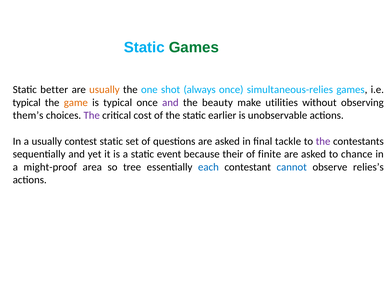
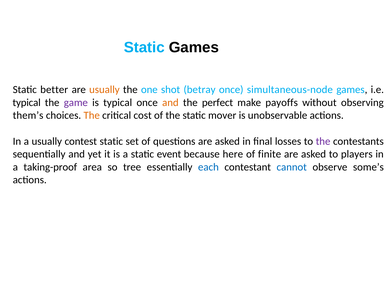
Games colour: green -> black (194, 47)
always: always -> betray (200, 90)
simultaneous-relies: simultaneous-relies -> simultaneous-node (290, 90)
game colour: orange -> purple (76, 103)
and colour: purple -> orange (170, 103)
beauty: beauty -> perfect (218, 103)
utilities: utilities -> payoffs (282, 103)
The colour: purple -> orange (92, 116)
earlier: earlier -> mover (222, 116)
tackle: tackle -> losses (288, 141)
their: their -> here (233, 154)
chance: chance -> players (357, 154)
might-proof: might-proof -> taking-proof (50, 167)
relies’s: relies’s -> some’s (368, 167)
